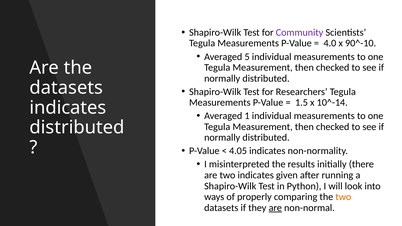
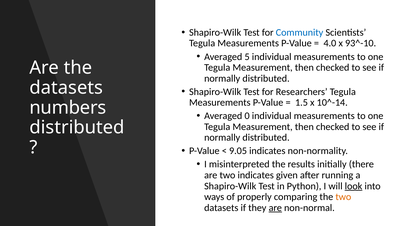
Community colour: purple -> blue (300, 33)
90^-10: 90^-10 -> 93^-10 (361, 43)
indicates: indicates -> numbers (68, 108)
1: 1 -> 0 (247, 116)
4.05: 4.05 -> 9.05 (238, 151)
look underline: none -> present (354, 186)
